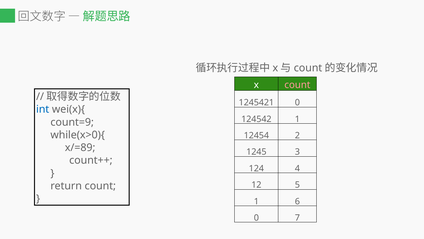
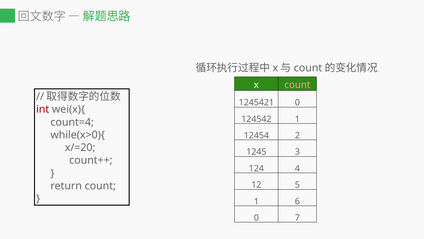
int colour: blue -> red (43, 109)
count=9: count=9 -> count=4 (72, 122)
x/=89: x/=89 -> x/=20 (80, 147)
